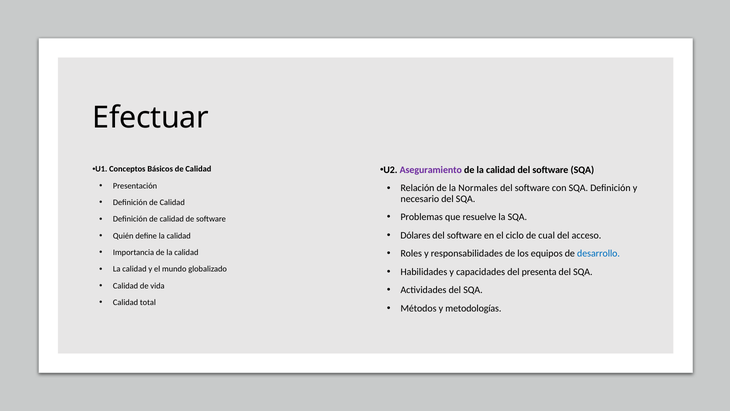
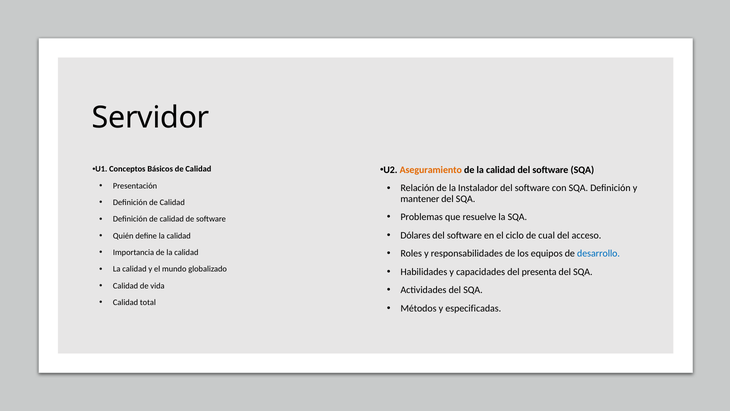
Efectuar: Efectuar -> Servidor (151, 117)
Aseguramiento colour: purple -> orange (431, 170)
Normales: Normales -> Instalador (478, 188)
necesario: necesario -> mantener (420, 199)
metodologías: metodologías -> especificadas (473, 308)
